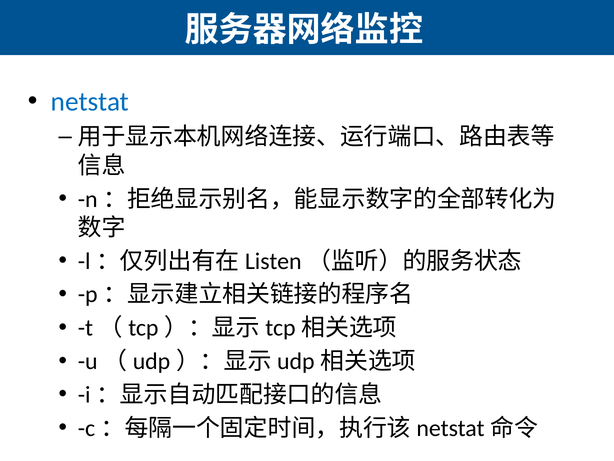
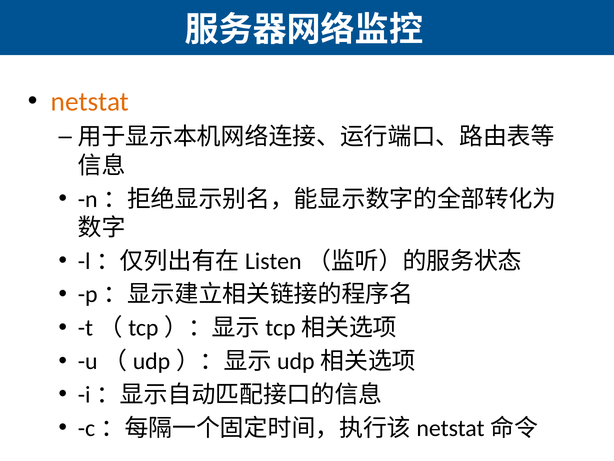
netstat colour: blue -> orange (90, 102)
